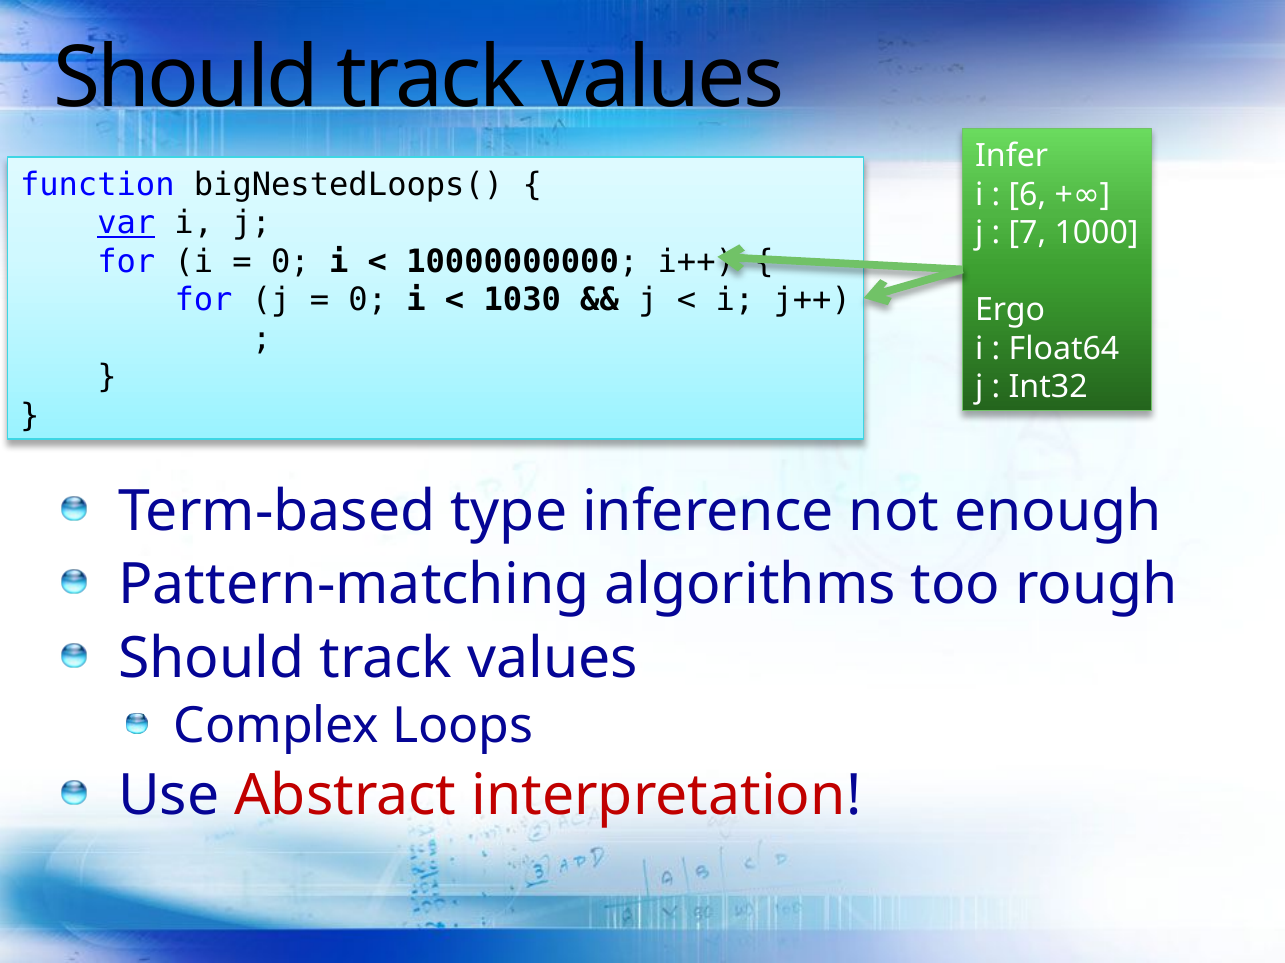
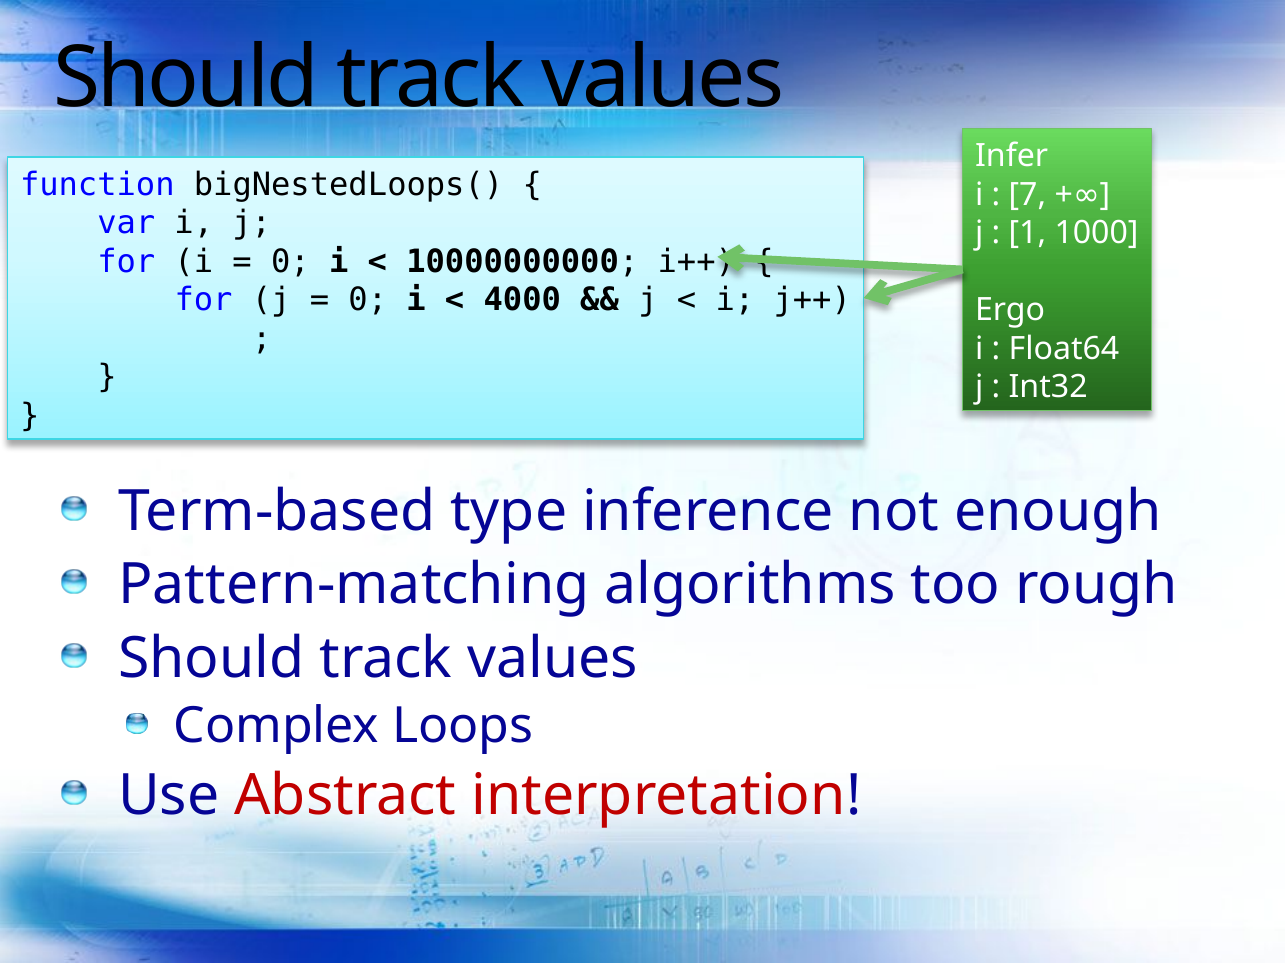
6: 6 -> 7 (1027, 195)
var underline: present -> none (126, 223)
7: 7 -> 1 (1027, 233)
1030: 1030 -> 4000 (522, 301)
